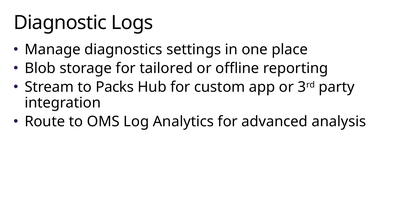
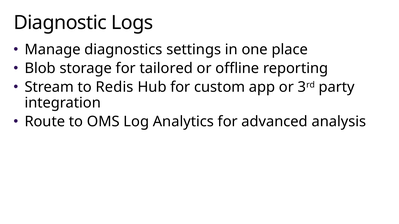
Packs: Packs -> Redis (115, 87)
